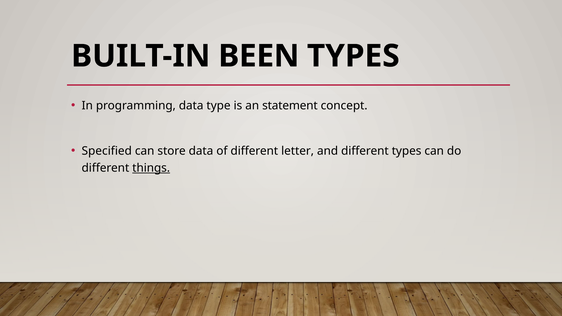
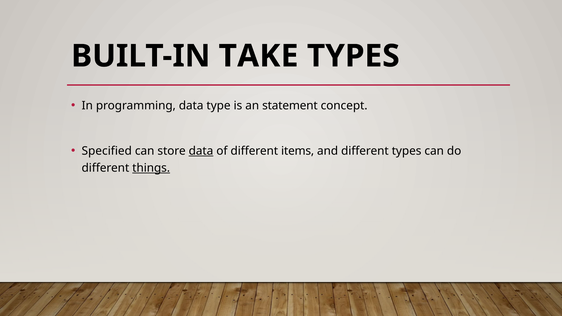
BEEN: BEEN -> TAKE (259, 56)
data underline: none -> present (201, 151)
letter: letter -> items (298, 151)
